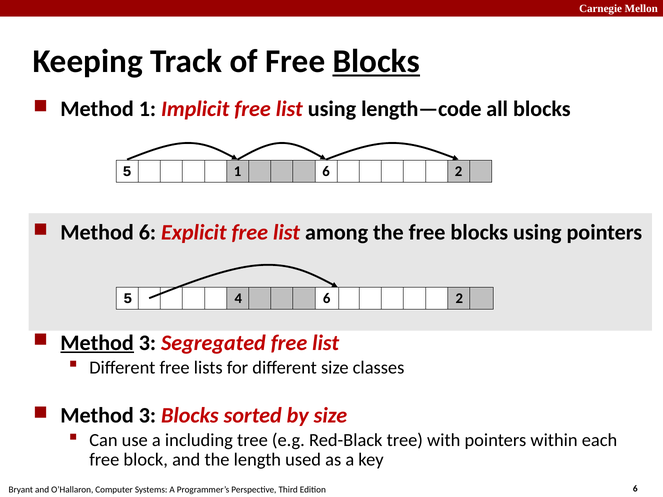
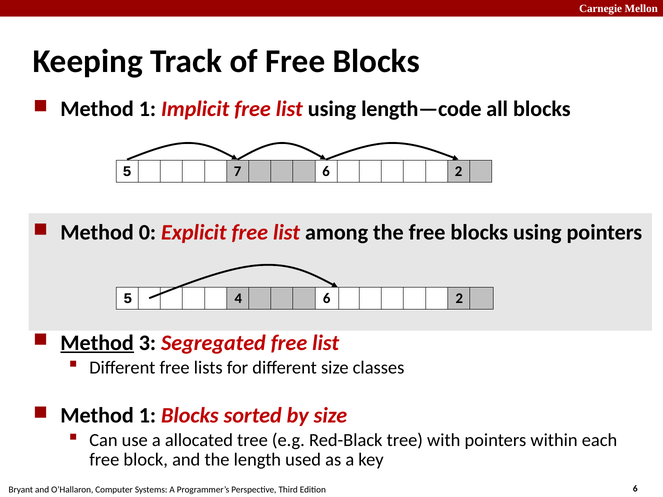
Blocks underline: present -> none (376, 62)
5 1: 1 -> 7 (238, 172)
Method 6: 6 -> 0 (147, 233)
3: 3 -> 1 (147, 416)
including: including -> allocated (199, 441)
